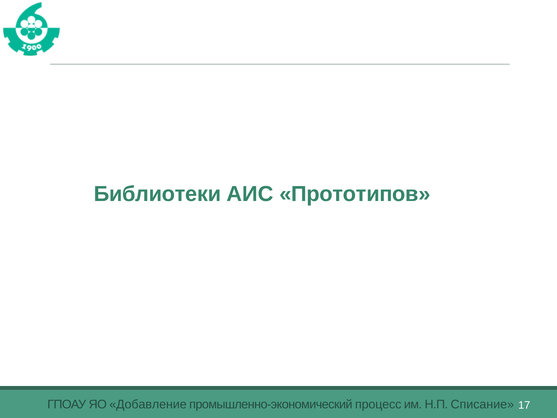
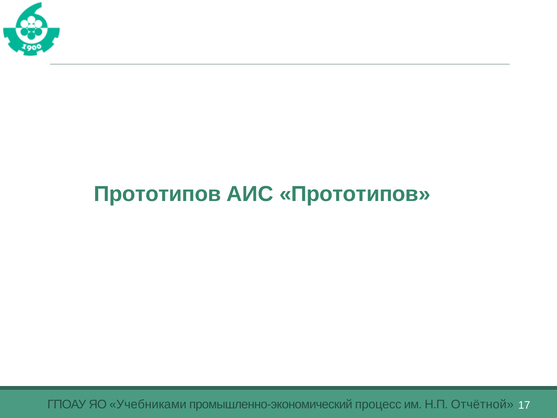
Библиотеки: Библиотеки -> Прототипов (157, 194)
Добавление: Добавление -> Учебниками (148, 404)
Списание: Списание -> Отчётной (482, 404)
